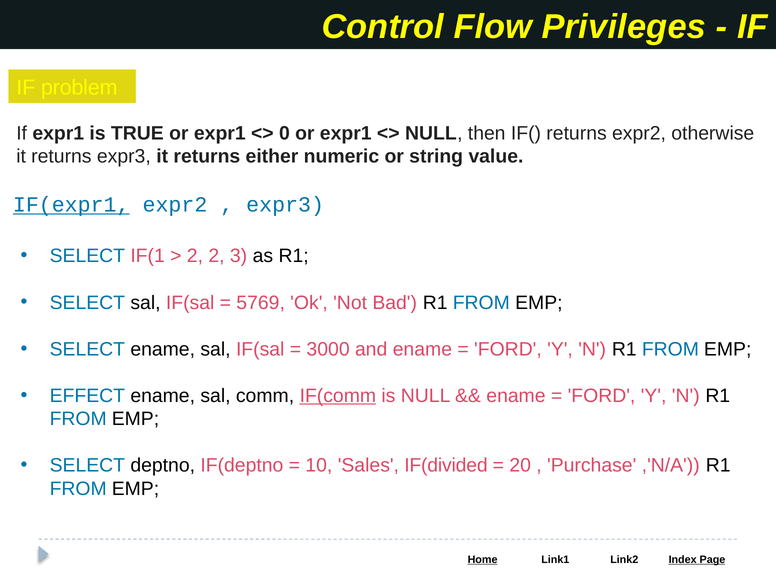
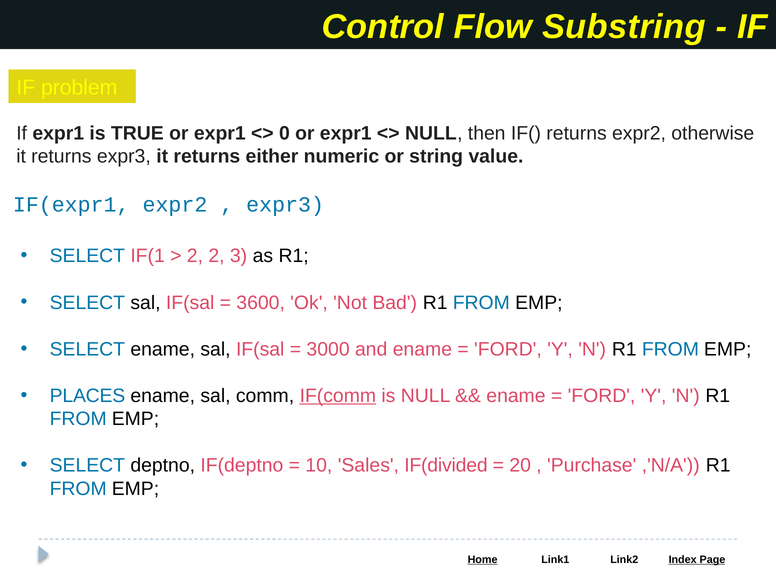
Privileges: Privileges -> Substring (624, 27)
IF(expr1 underline: present -> none (71, 205)
5769: 5769 -> 3600 (261, 303)
EFFECT: EFFECT -> PLACES (87, 396)
